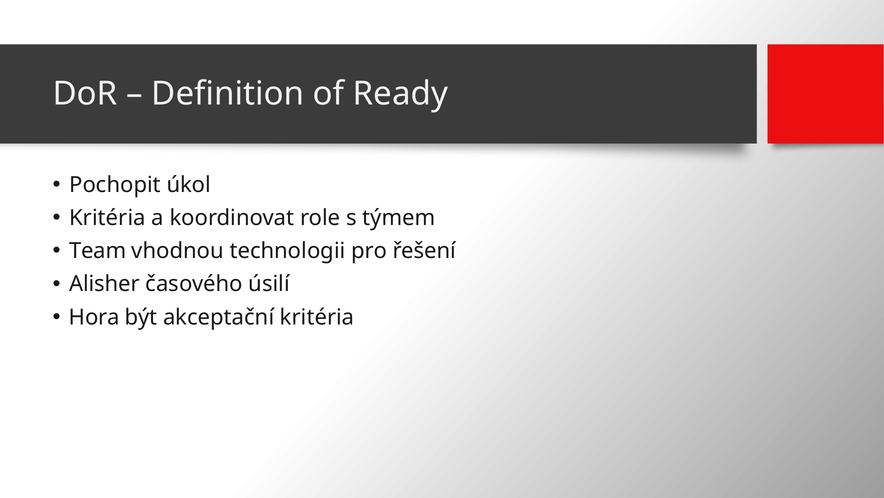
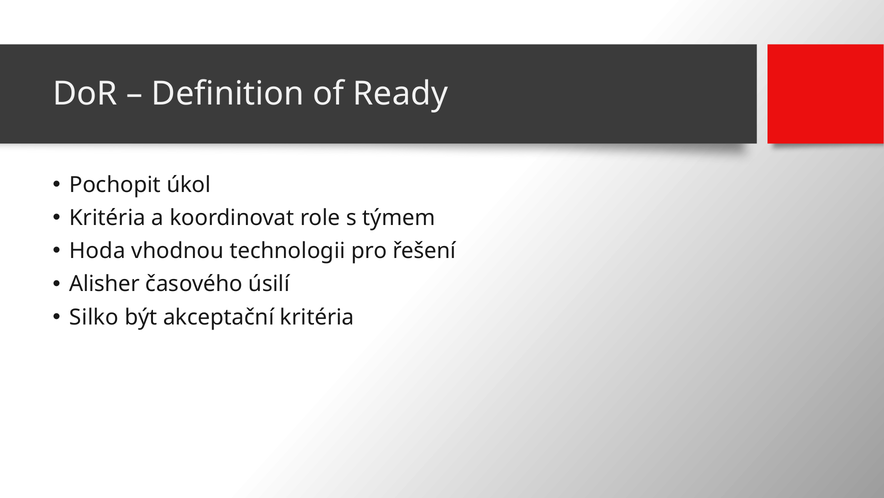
Team: Team -> Hoda (97, 251)
Hora: Hora -> Silko (94, 317)
